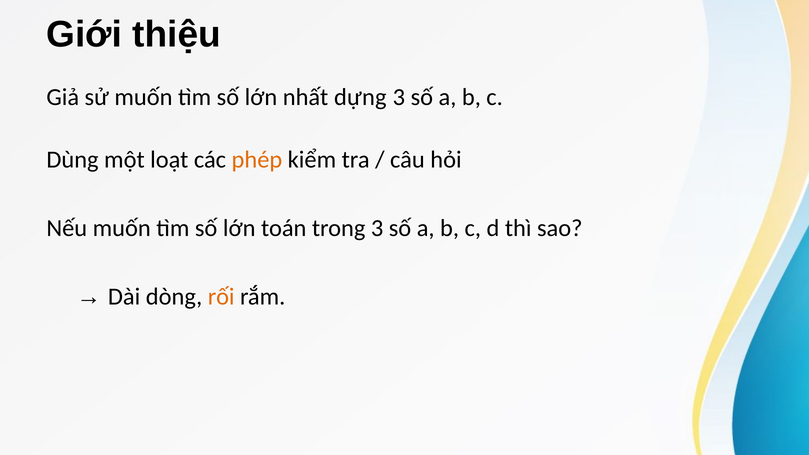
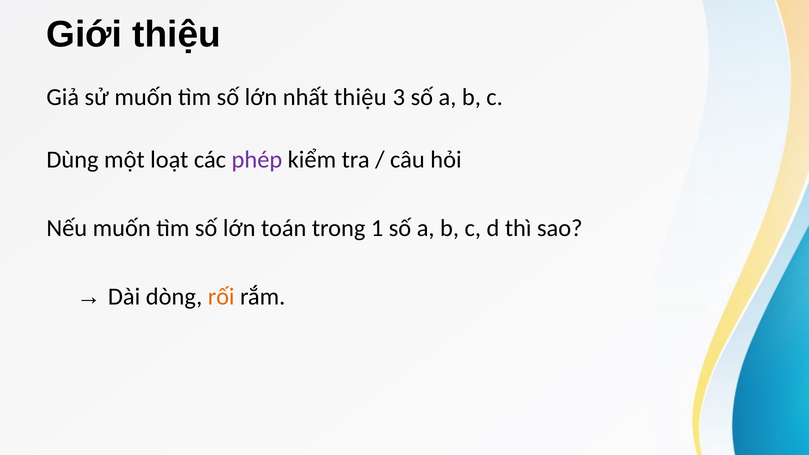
nhất dựng: dựng -> thiệu (360, 97)
phép colour: orange -> purple (257, 160)
trong 3: 3 -> 1 (377, 228)
